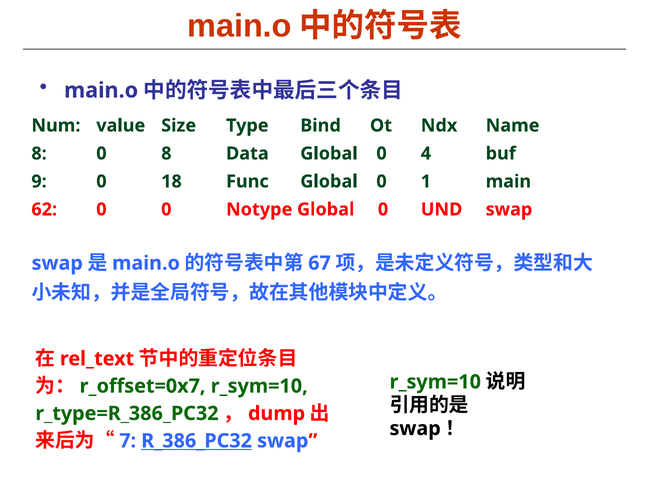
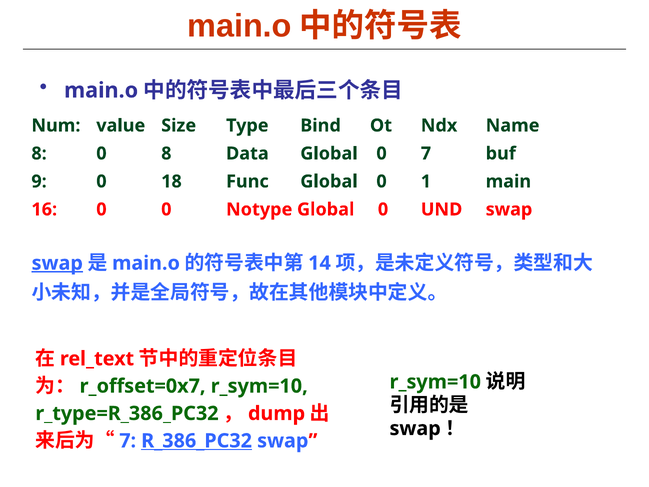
0 4: 4 -> 7 (426, 153)
62: 62 -> 16 (44, 209)
swap underline: none -> present (57, 263)
67: 67 -> 14 (319, 263)
